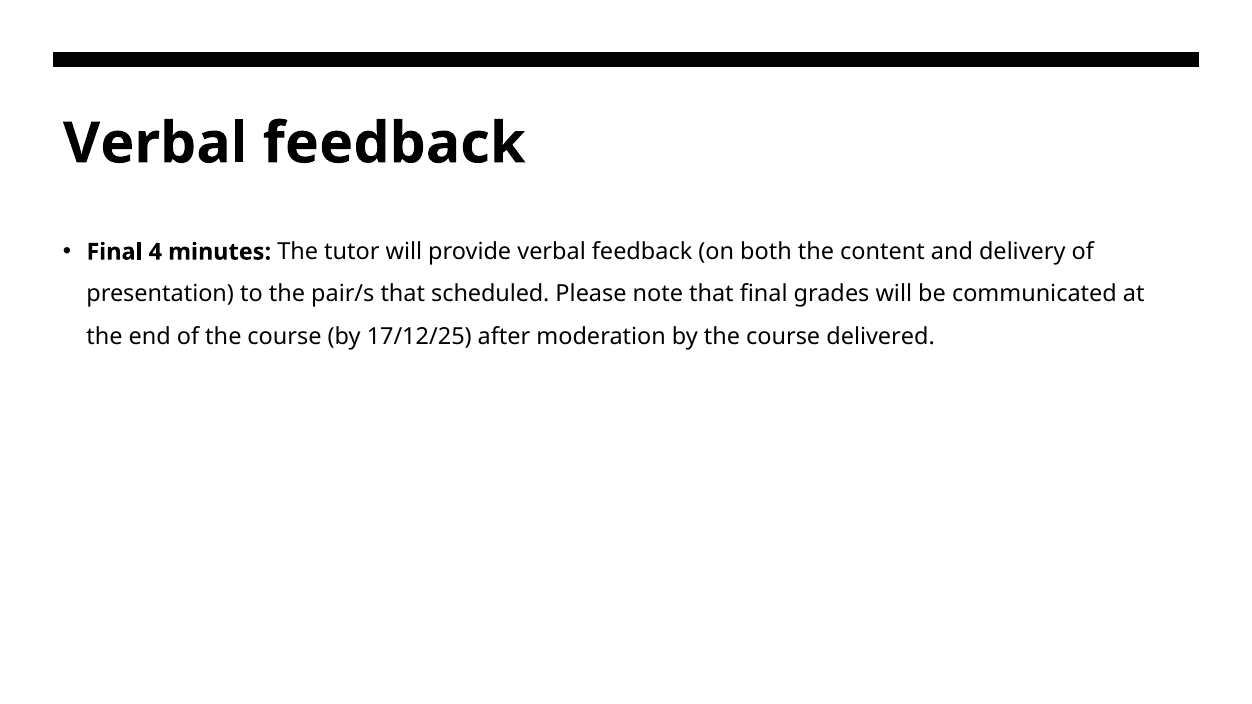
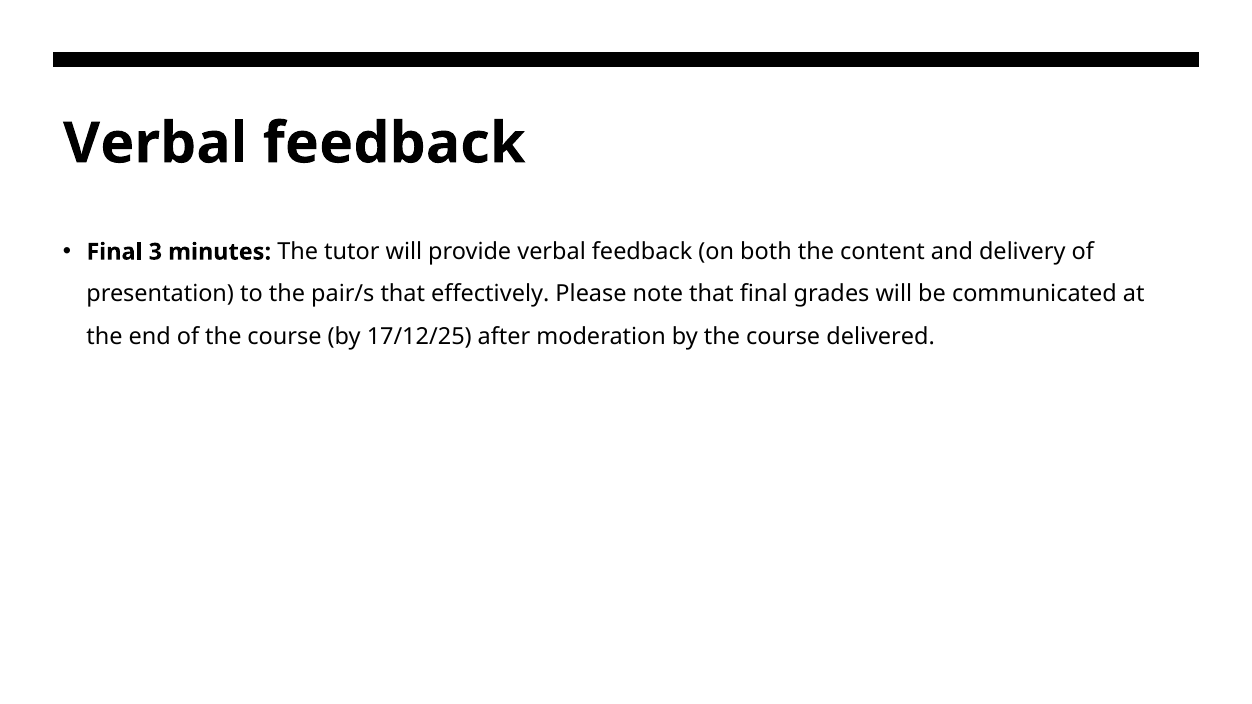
4: 4 -> 3 (155, 252)
scheduled: scheduled -> effectively (490, 294)
